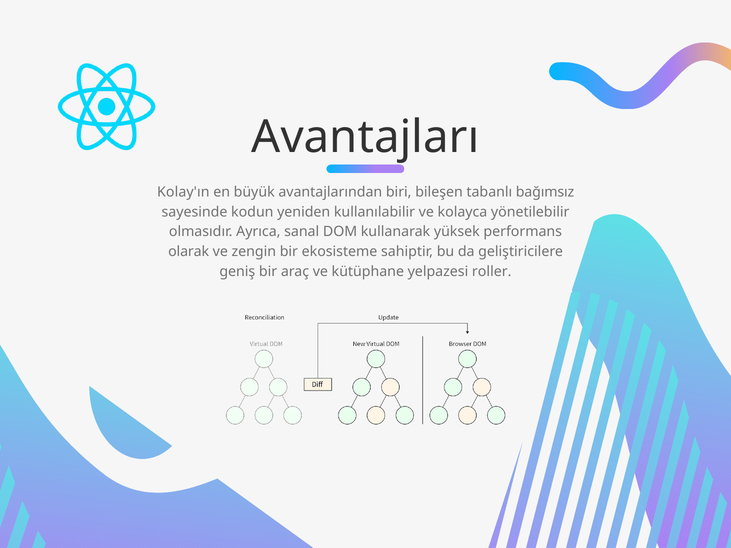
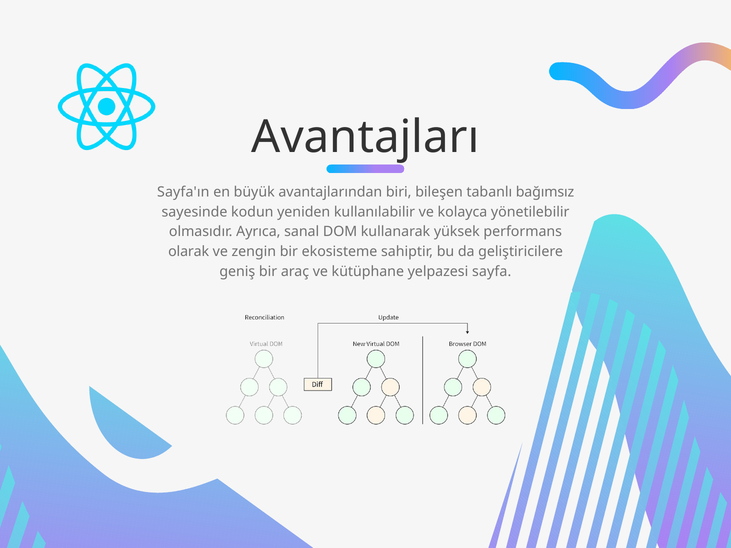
Kolay'ın: Kolay'ın -> Sayfa'ın (183, 192)
roller: roller -> sayfa (492, 272)
